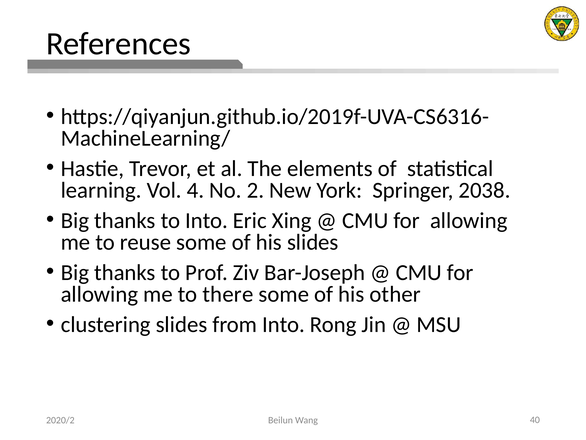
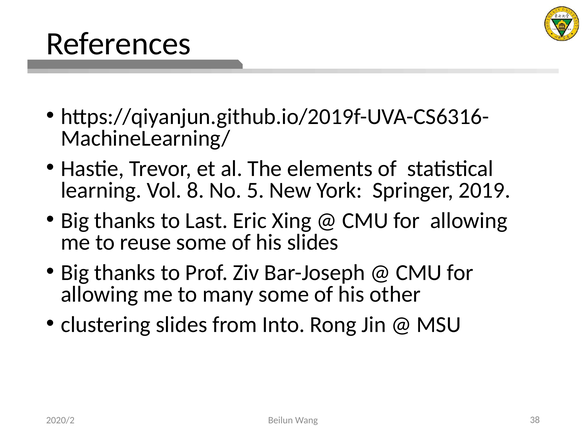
4: 4 -> 8 (195, 190)
2: 2 -> 5 (255, 190)
2038: 2038 -> 2019 (485, 190)
to Into: Into -> Last (207, 220)
there: there -> many (228, 294)
40: 40 -> 38 (535, 420)
